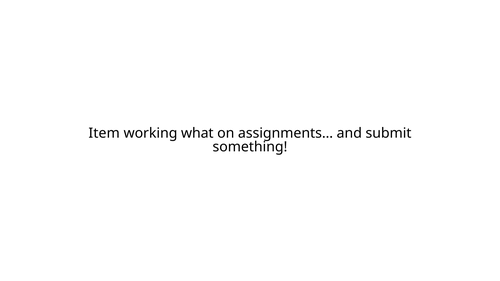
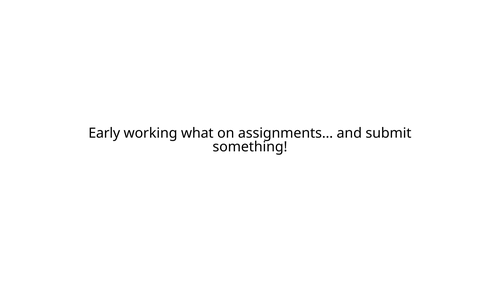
Item: Item -> Early (104, 133)
